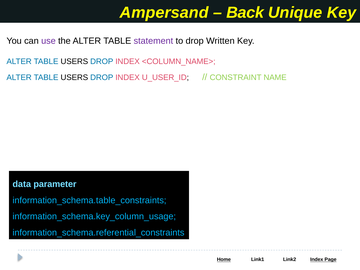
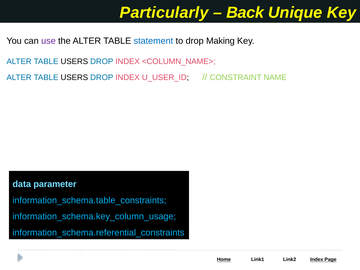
Ampersand: Ampersand -> Particularly (164, 12)
statement colour: purple -> blue (153, 41)
Written: Written -> Making (220, 41)
